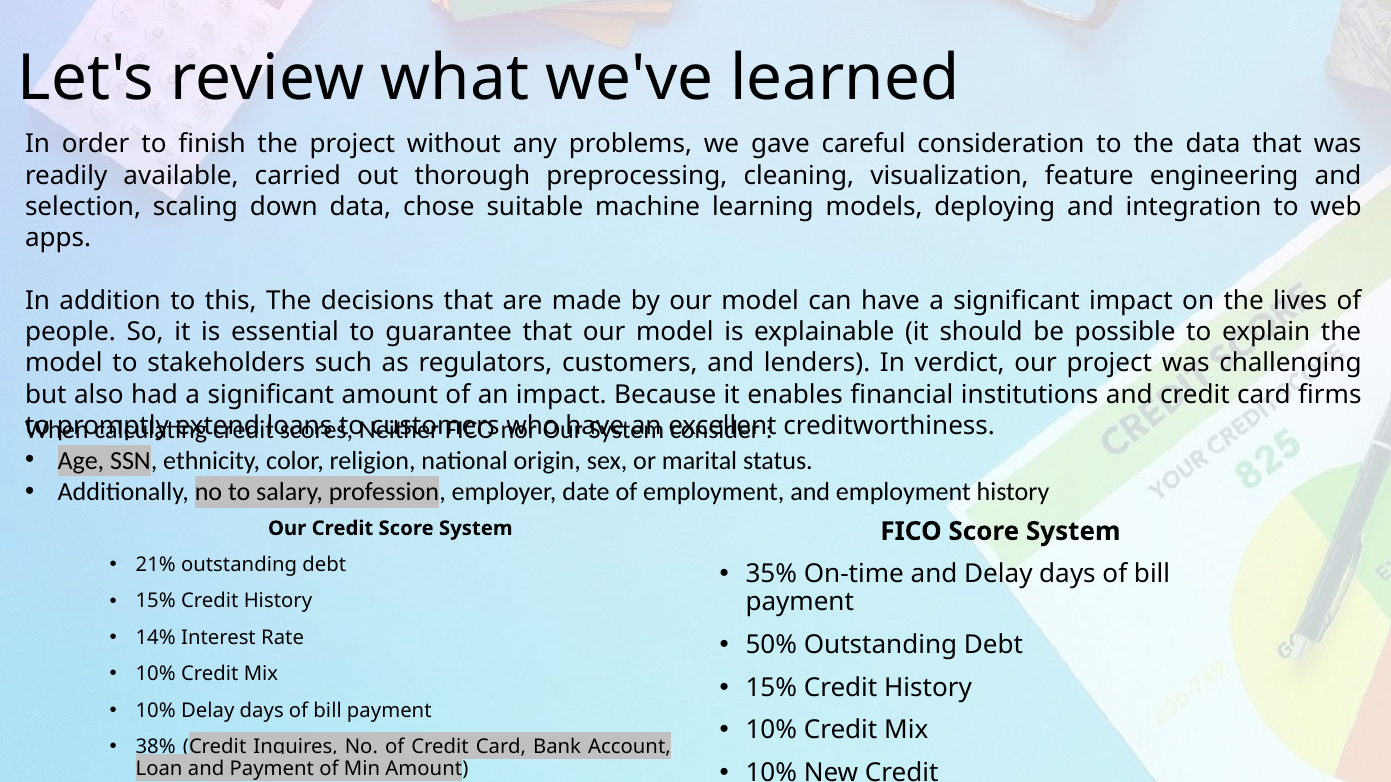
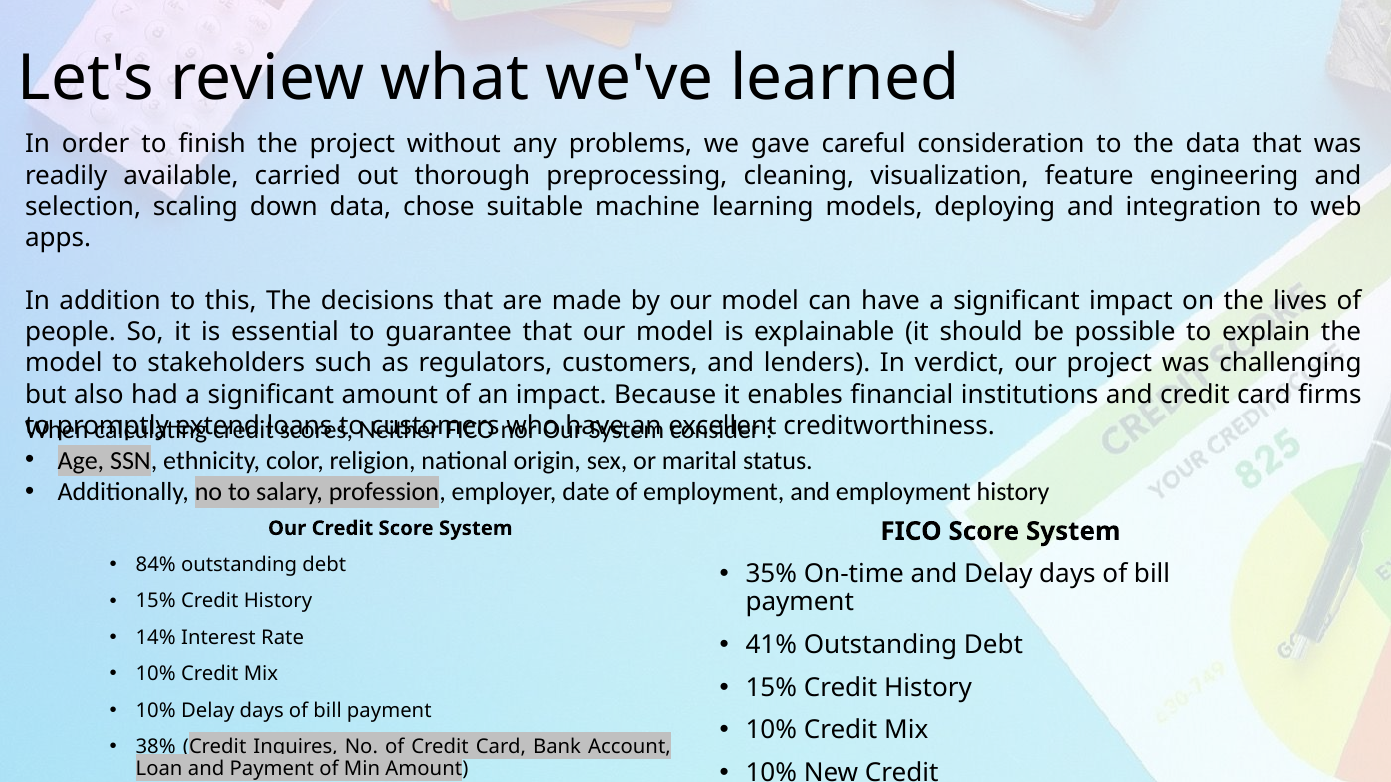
21%: 21% -> 84% (156, 565)
50%: 50% -> 41% (771, 645)
